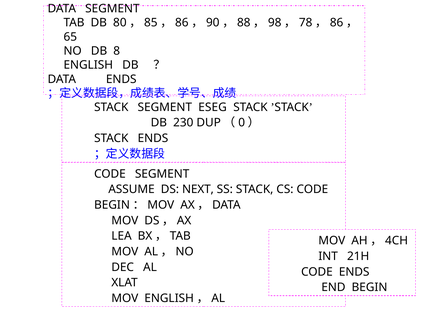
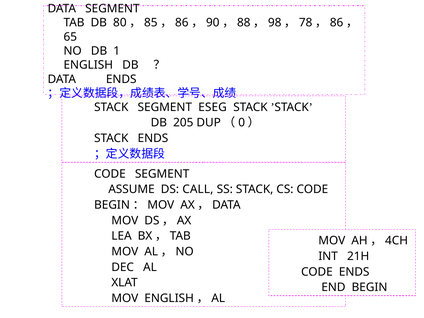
8: 8 -> 1 (117, 51)
230: 230 -> 205 (183, 123)
NEXT: NEXT -> CALL (198, 189)
